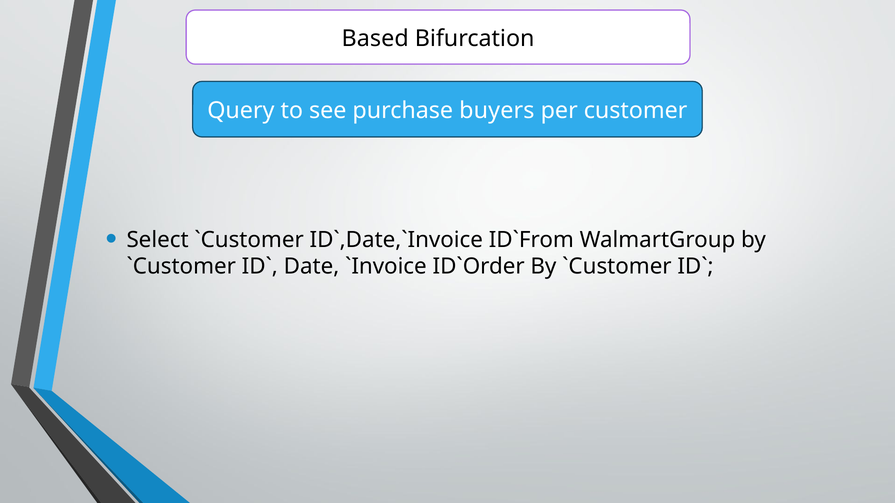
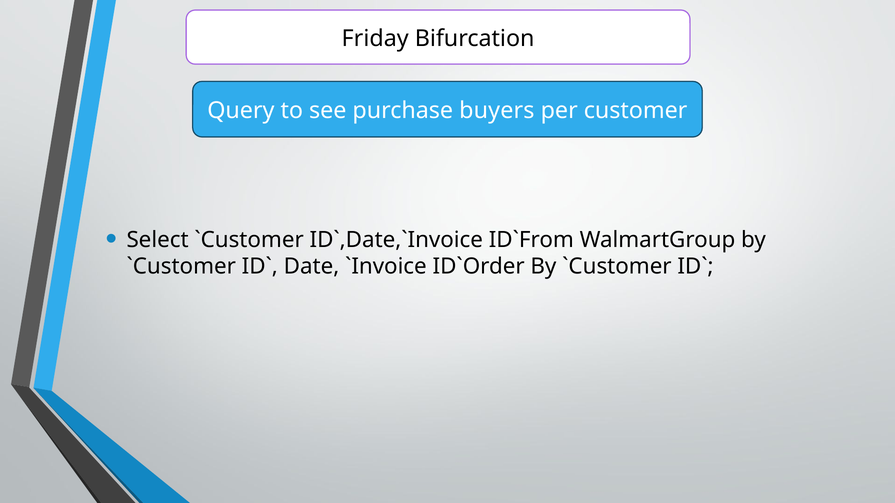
Based: Based -> Friday (375, 39)
